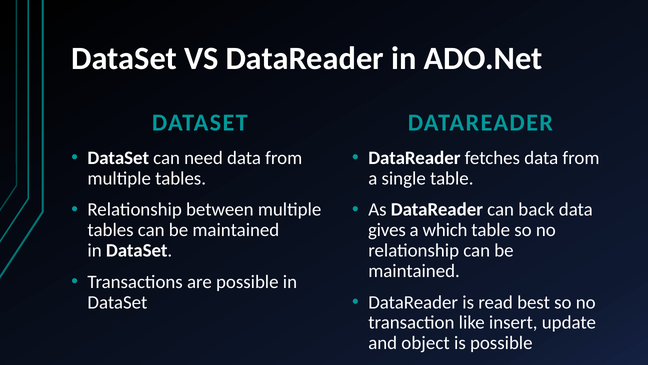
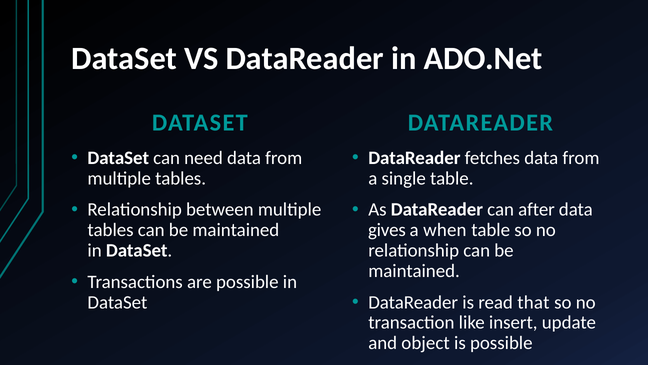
back: back -> after (537, 209)
which: which -> when (445, 230)
best: best -> that (533, 302)
